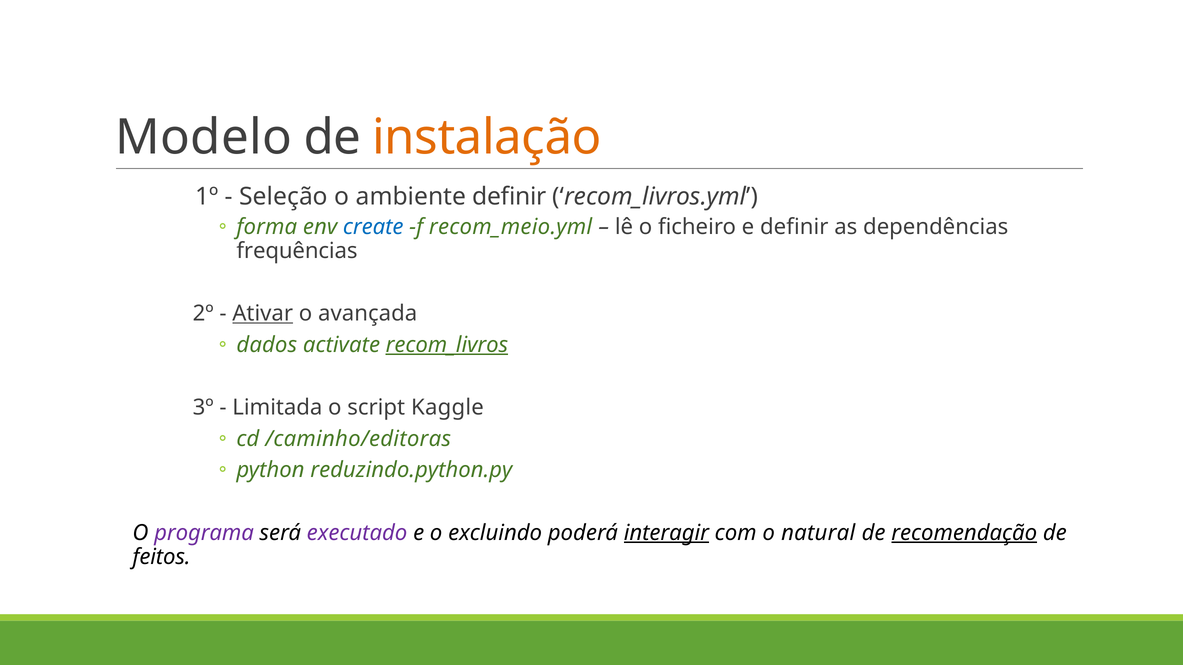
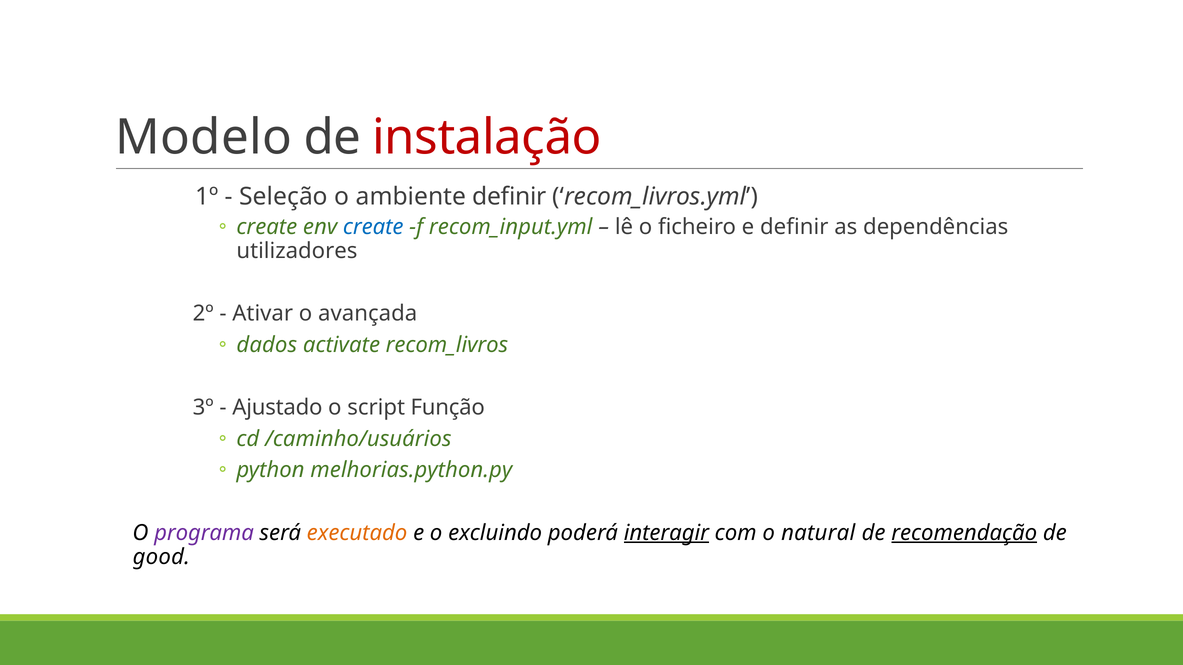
instalação colour: orange -> red (487, 138)
forma: forma -> create (267, 227)
recom_meio.yml: recom_meio.yml -> recom_input.yml (511, 227)
frequências: frequências -> utilizadores (297, 251)
Ativar underline: present -> none (263, 314)
recom_livros underline: present -> none (447, 345)
Limitada: Limitada -> Ajustado (277, 408)
Kaggle: Kaggle -> Função (448, 408)
/caminho/editoras: /caminho/editoras -> /caminho/usuários (358, 439)
reduzindo.python.py: reduzindo.python.py -> melhorias.python.py (411, 470)
executado colour: purple -> orange (357, 533)
feitos: feitos -> good (161, 557)
